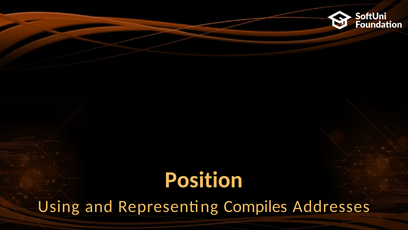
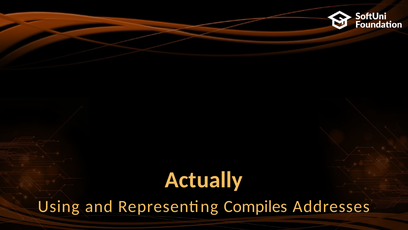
Position: Position -> Actually (204, 180)
